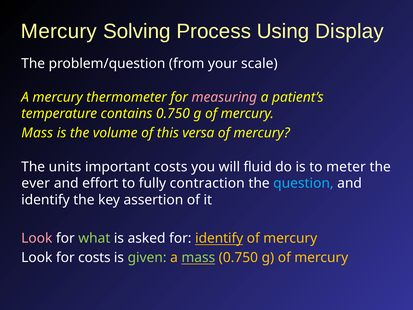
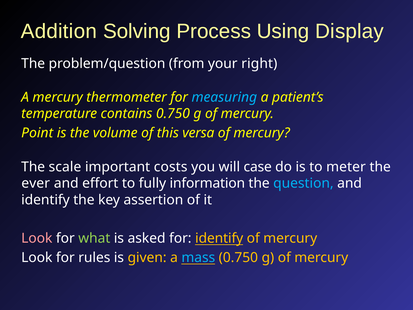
Mercury: Mercury -> Addition (59, 31)
scale: scale -> right (259, 63)
measuring colour: pink -> light blue (224, 97)
Mass: Mass -> Point (37, 133)
units: units -> scale (65, 167)
fluid: fluid -> case (258, 167)
contraction: contraction -> information (207, 183)
for costs: costs -> rules (94, 258)
given colour: light green -> yellow (147, 258)
mass colour: light green -> light blue (198, 258)
